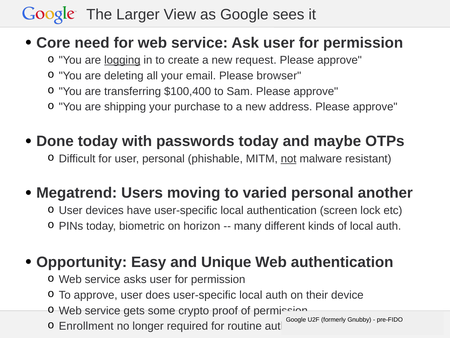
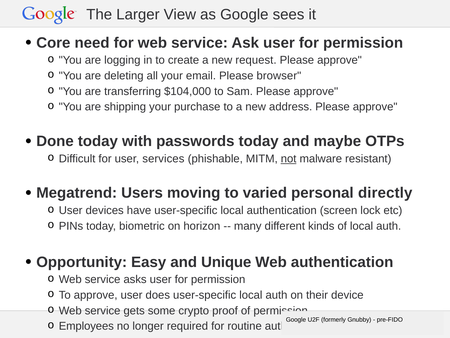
logging underline: present -> none (122, 60)
$100,400: $100,400 -> $104,000 (188, 91)
user personal: personal -> services (163, 158)
another: another -> directly (385, 193)
Enrollment: Enrollment -> Employees (86, 326)
